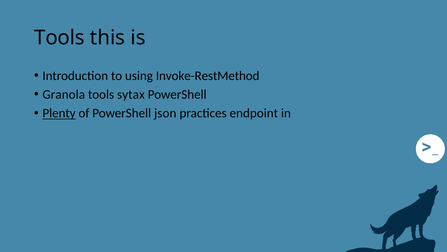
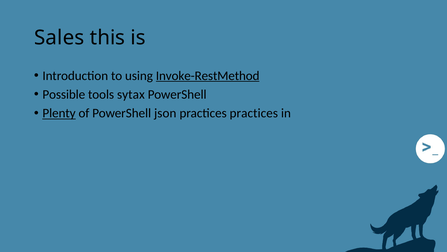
Tools: Tools -> Sales (59, 38)
Invoke-RestMethod underline: none -> present (208, 76)
Granola: Granola -> Possible (64, 94)
practices endpoint: endpoint -> practices (254, 113)
